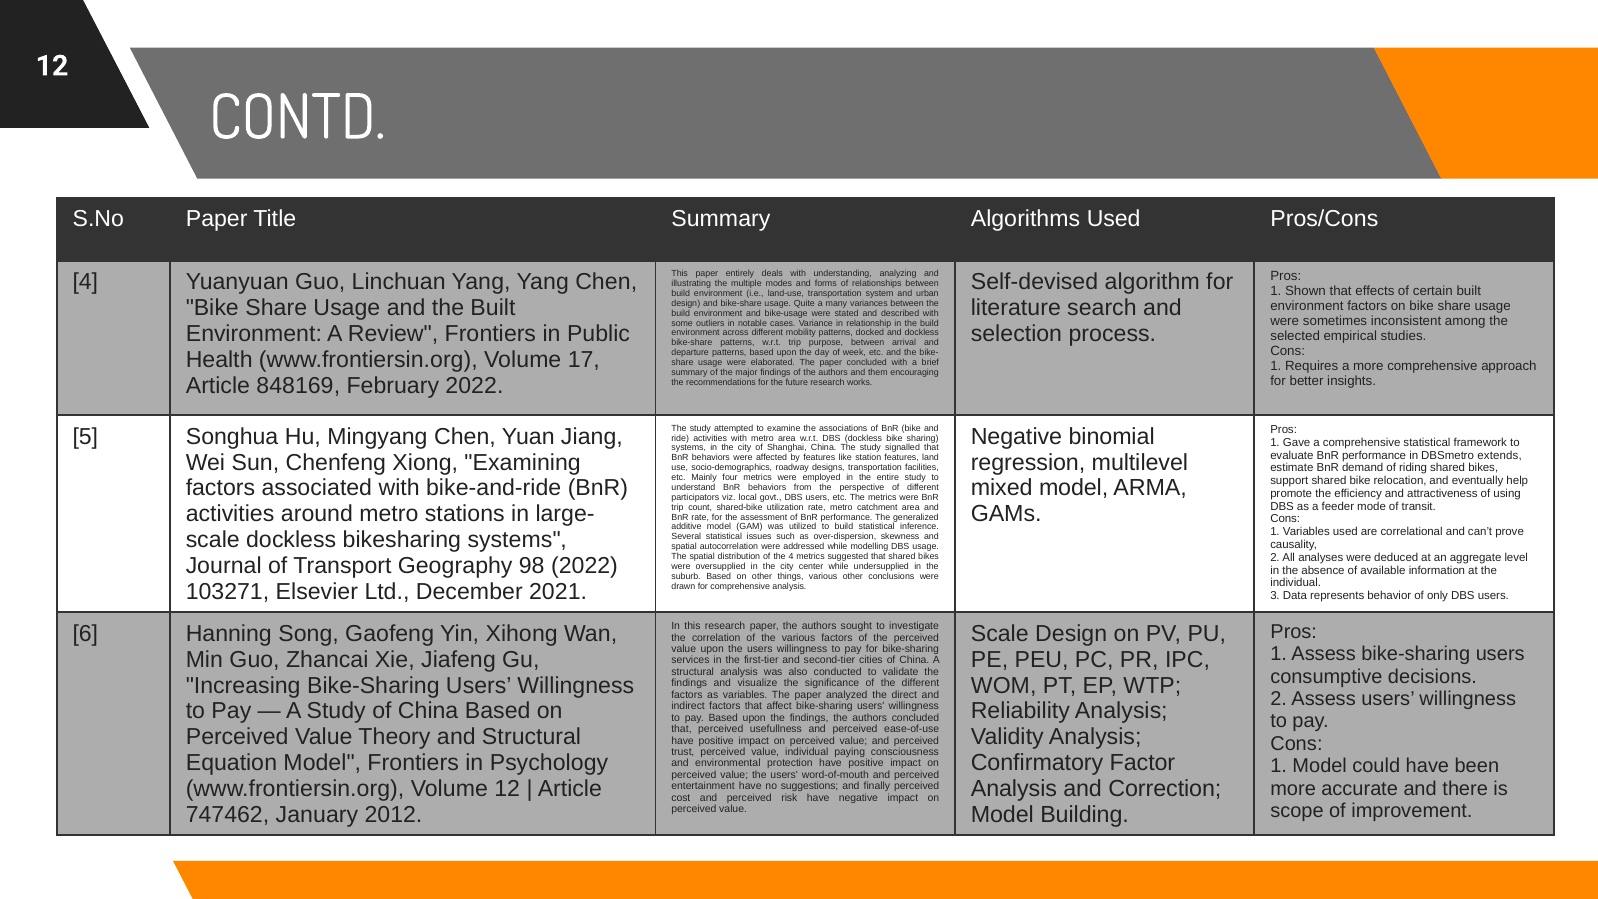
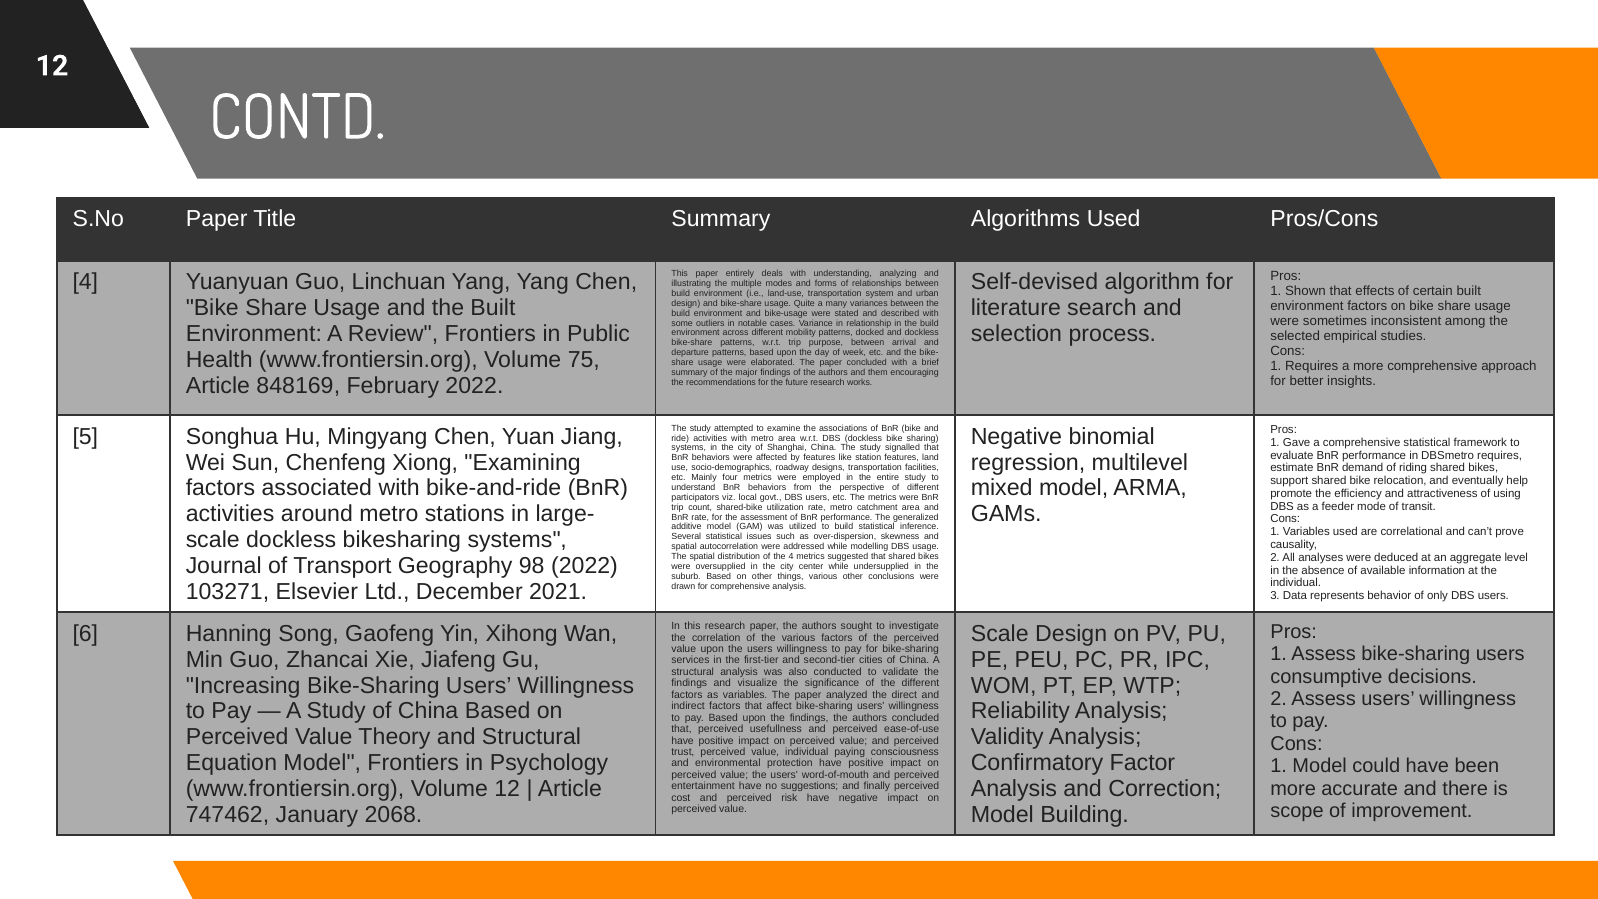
17: 17 -> 75 (584, 360)
DBSmetro extends: extends -> requires (1500, 455)
2012: 2012 -> 2068 (393, 815)
